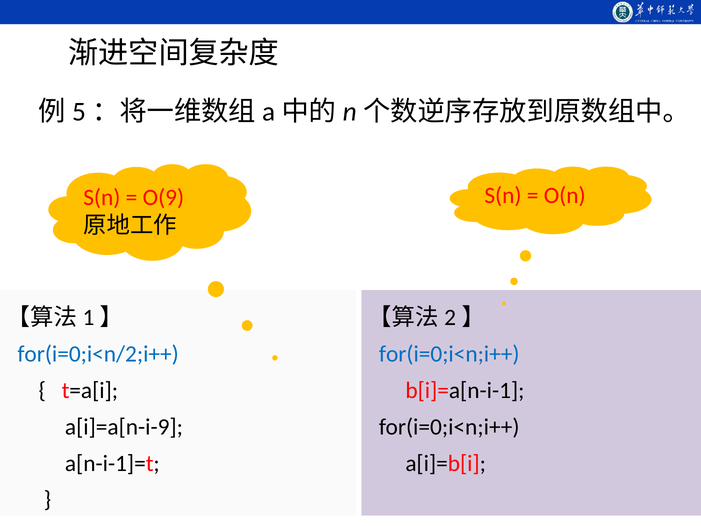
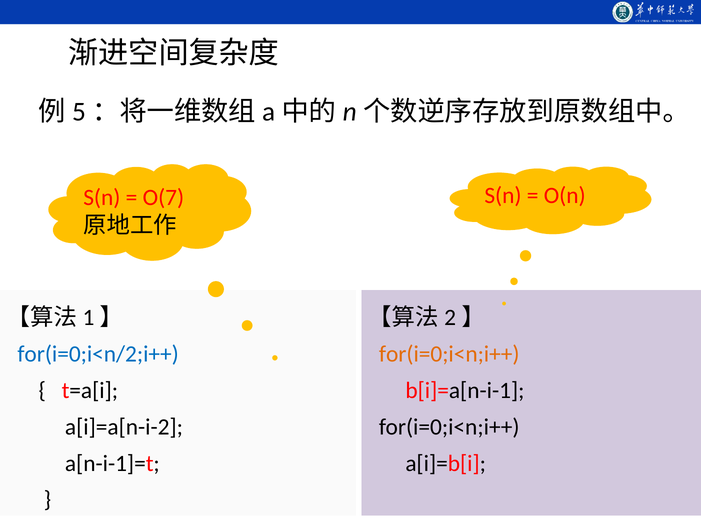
O(9: O(9 -> O(7 (163, 197)
for(i=0;i<n;i++ colour: blue -> orange (449, 354)
a[i]=a[n-i-9: a[i]=a[n-i-9 -> a[i]=a[n-i-2 (124, 427)
